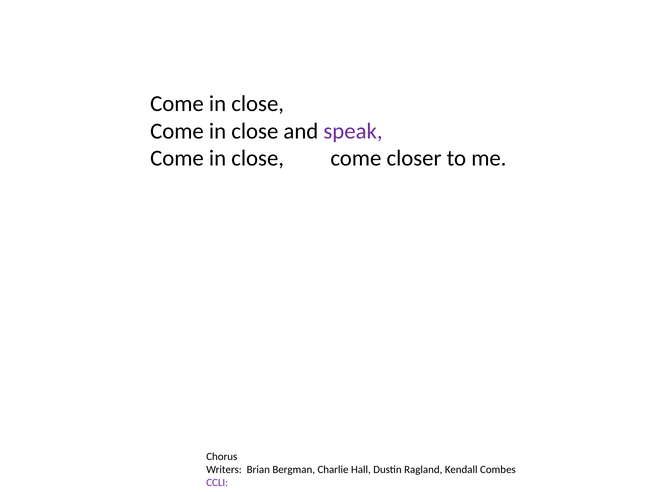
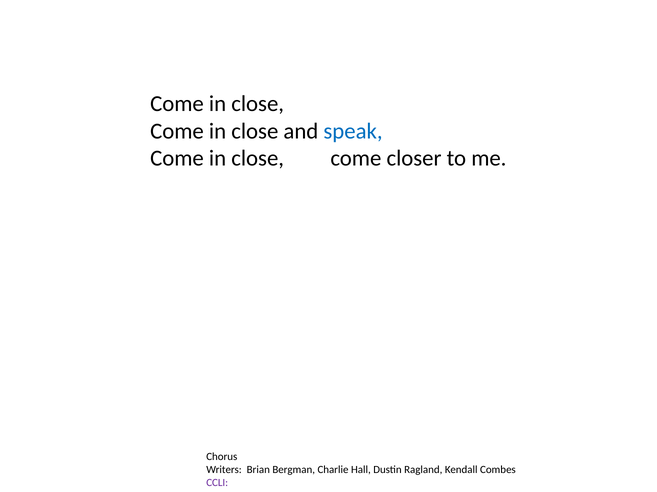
speak colour: purple -> blue (353, 131)
